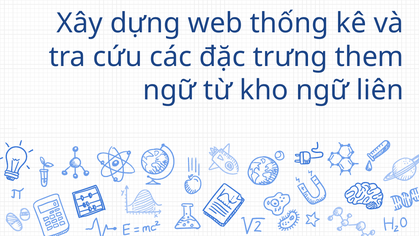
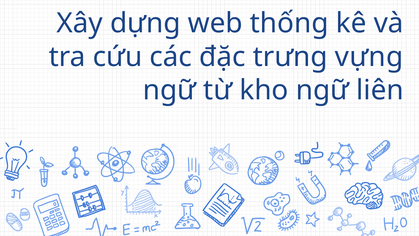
them: them -> vựng (369, 57)
